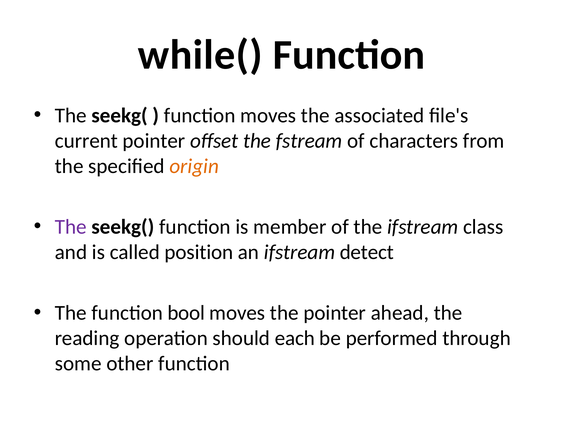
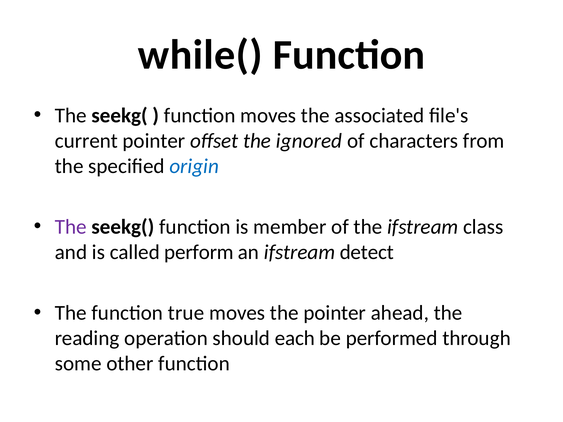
fstream: fstream -> ignored (309, 141)
origin colour: orange -> blue (194, 166)
position: position -> perform (199, 252)
bool: bool -> true (186, 313)
